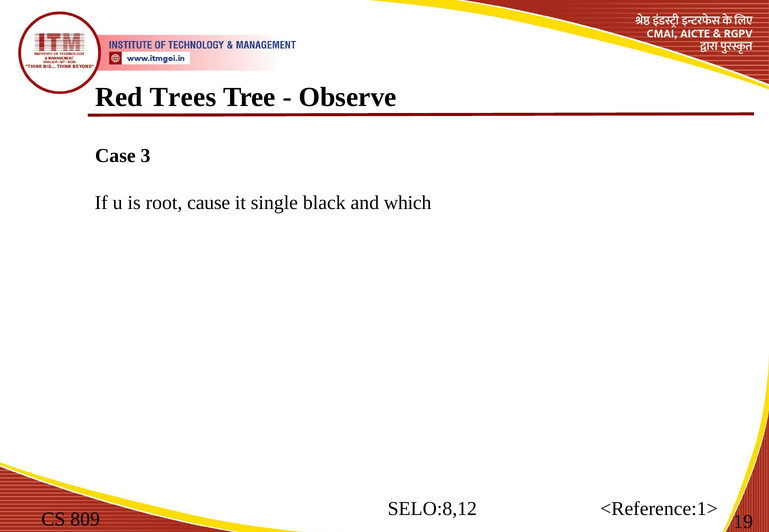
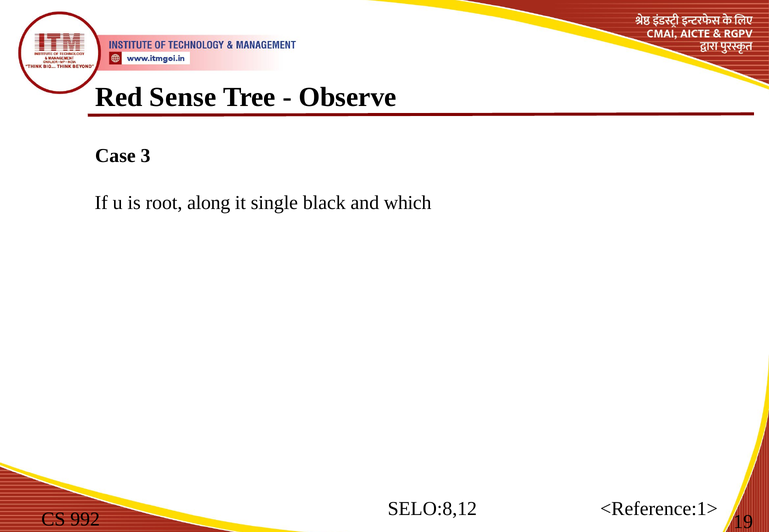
Trees: Trees -> Sense (183, 97)
cause: cause -> along (209, 203)
809: 809 -> 992 (85, 520)
